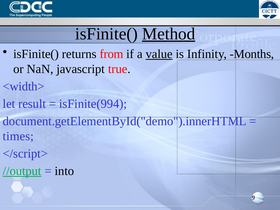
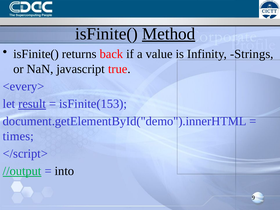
from: from -> back (111, 54)
value underline: present -> none (159, 54)
Months: Months -> Strings (252, 54)
<width>: <width> -> <every> (24, 86)
result underline: none -> present (32, 104)
isFinite(994: isFinite(994 -> isFinite(153 (93, 104)
